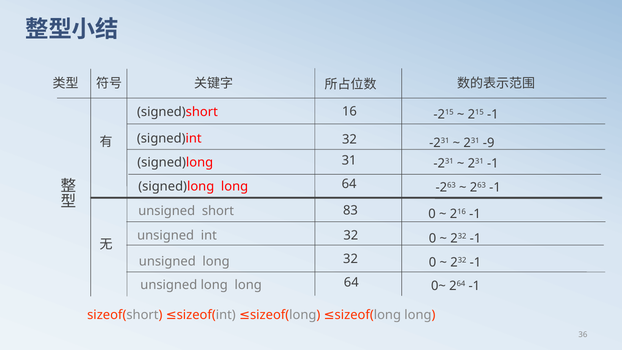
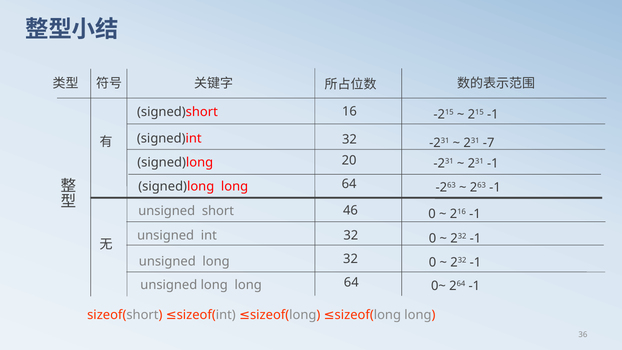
-9: -9 -> -7 (489, 143)
31: 31 -> 20 (349, 160)
83: 83 -> 46 (350, 211)
